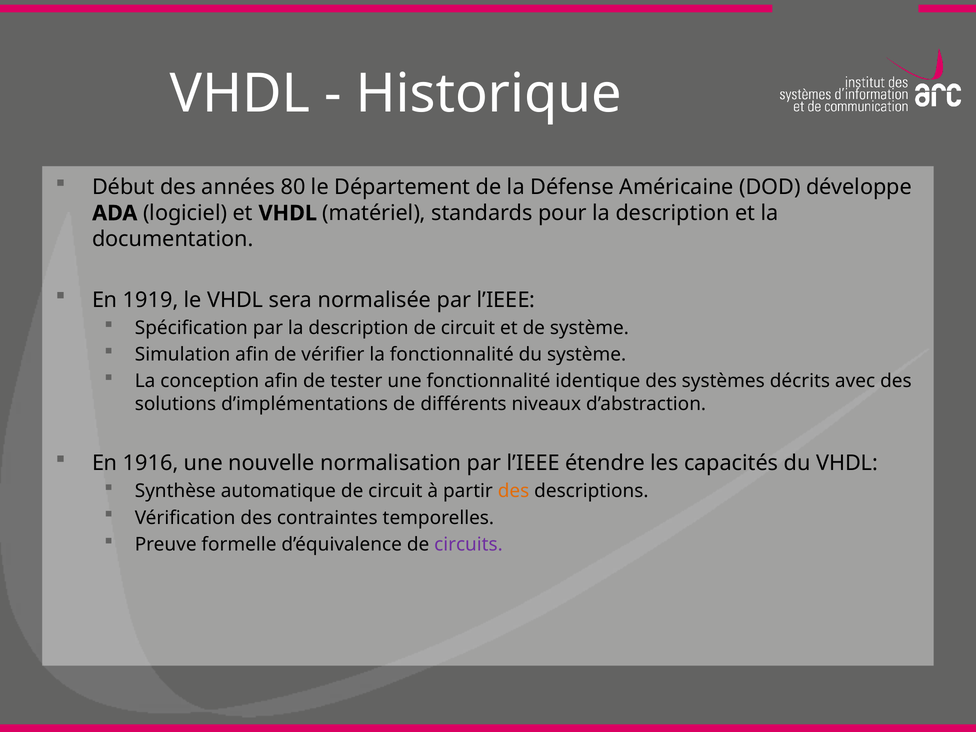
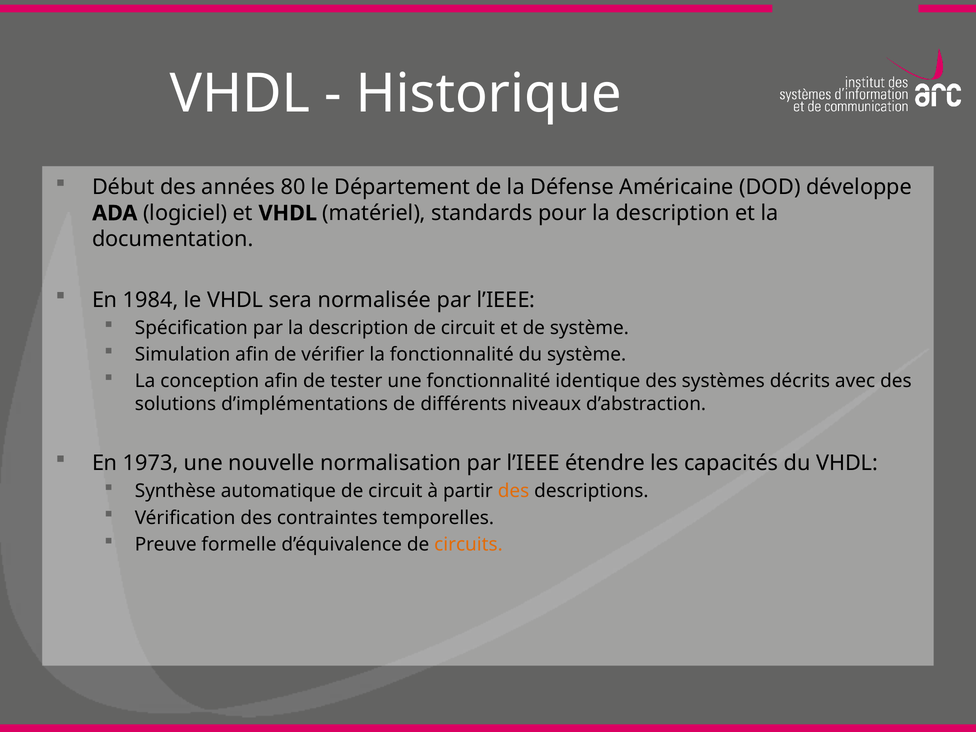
1919: 1919 -> 1984 (151, 300)
1916: 1916 -> 1973 (151, 463)
circuits colour: purple -> orange (468, 544)
